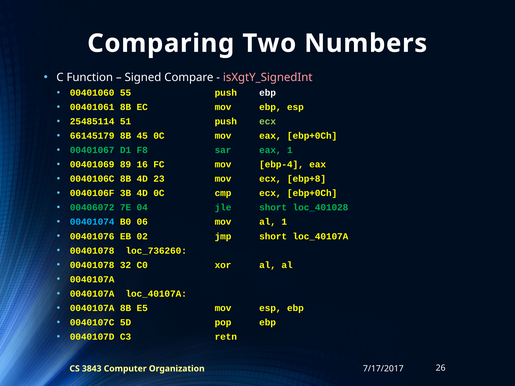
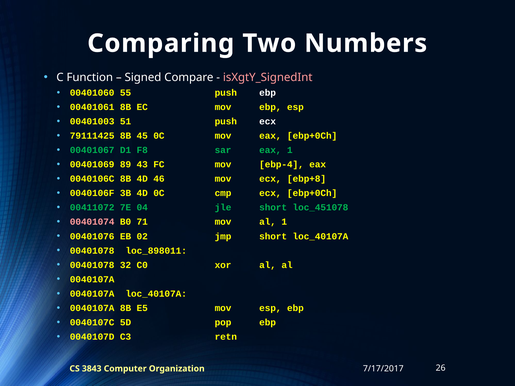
25485114: 25485114 -> 00401003 (92, 122)
ecx colour: light green -> white (268, 122)
66145179: 66145179 -> 79111425 (92, 136)
16: 16 -> 43 (142, 165)
23: 23 -> 46 (159, 179)
00406072: 00406072 -> 00411072 (92, 208)
loc_401028: loc_401028 -> loc_451078 (320, 208)
00401074 colour: light blue -> pink (92, 222)
06: 06 -> 71 (142, 222)
loc_736260: loc_736260 -> loc_898011 (156, 251)
